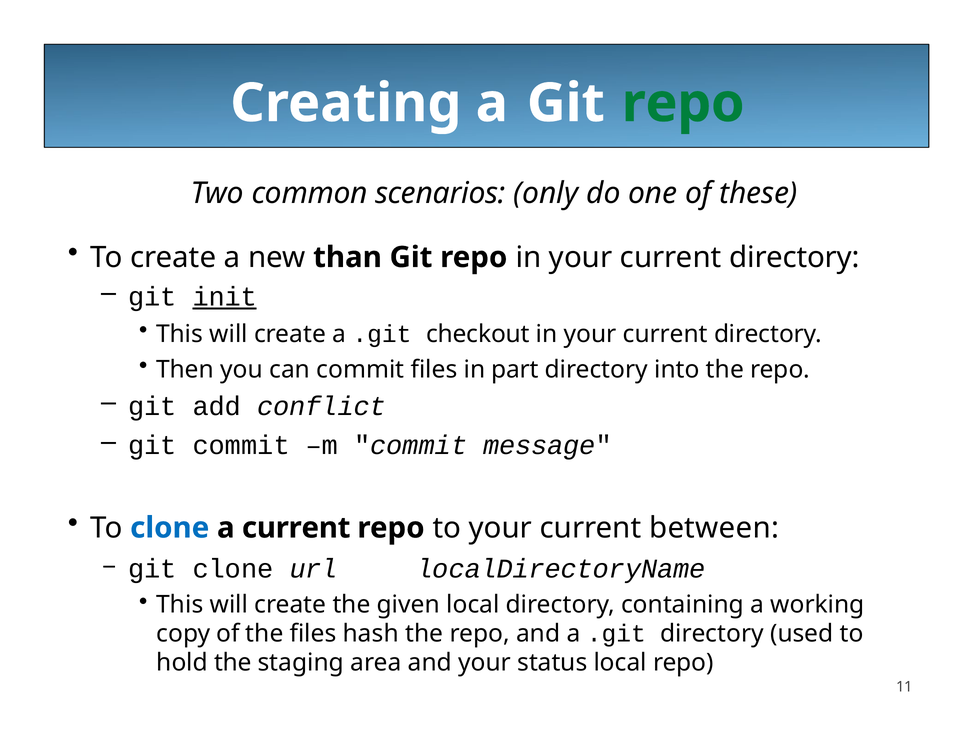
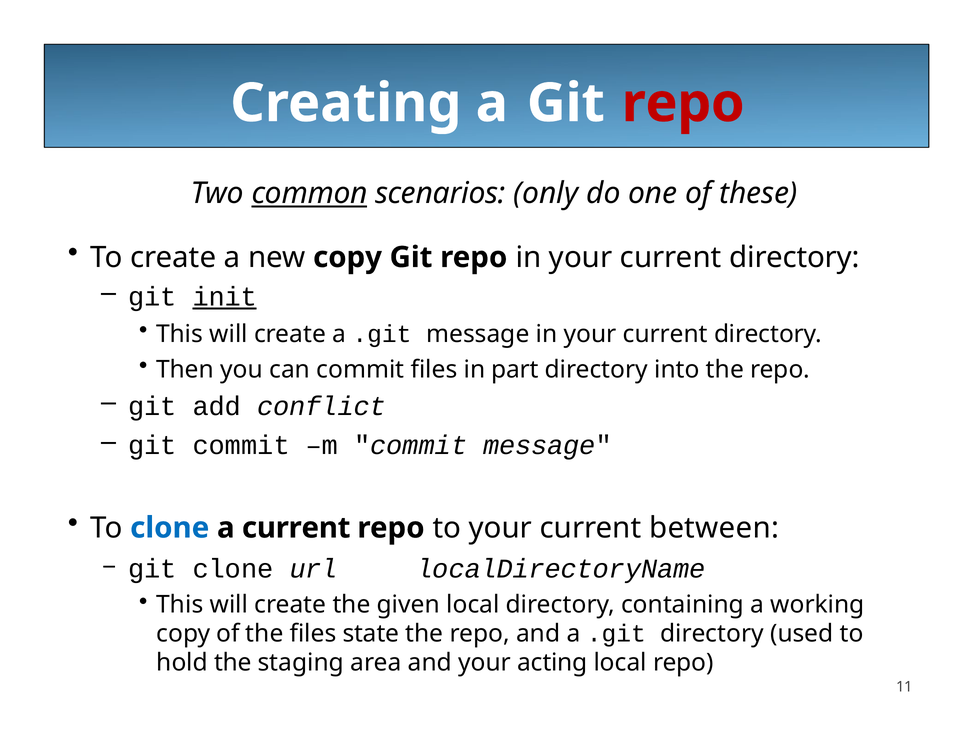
repo colour: green -> red (683, 103)
common underline: none -> present (310, 193)
new than: than -> copy (348, 257)
.git checkout: checkout -> message (478, 334)
hash: hash -> state (371, 634)
status: status -> acting (552, 662)
